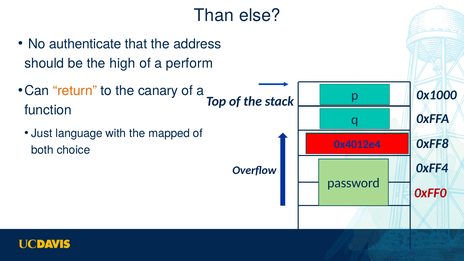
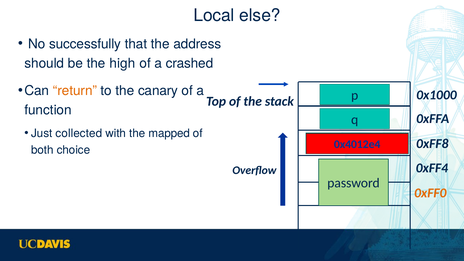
Than: Than -> Local (214, 16)
authenticate: authenticate -> successfully (85, 44)
perform: perform -> crashed (190, 63)
language: language -> collected (79, 133)
0xFF0 colour: red -> orange (430, 193)
